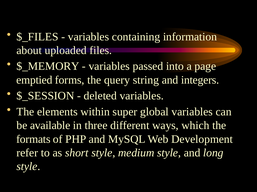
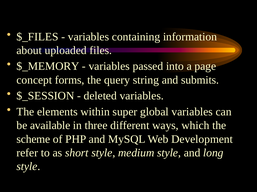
emptied: emptied -> concept (34, 80)
integers: integers -> submits (200, 80)
formats: formats -> scheme (33, 140)
